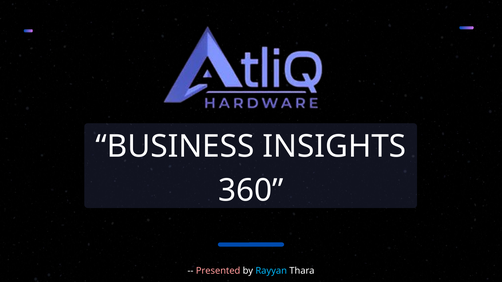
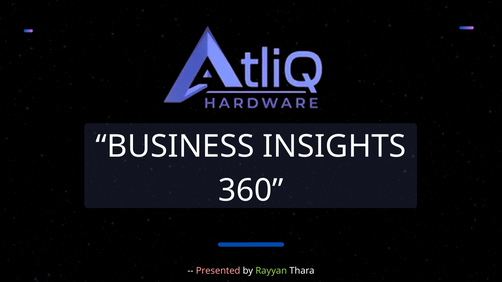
Rayyan colour: light blue -> light green (271, 271)
